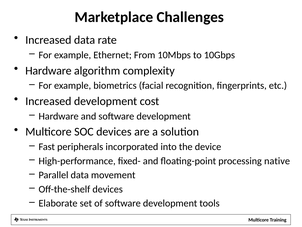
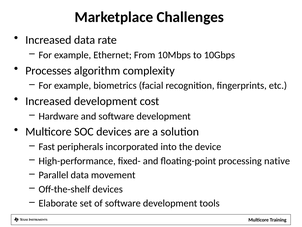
Hardware: Hardware -> Processes (48, 70)
